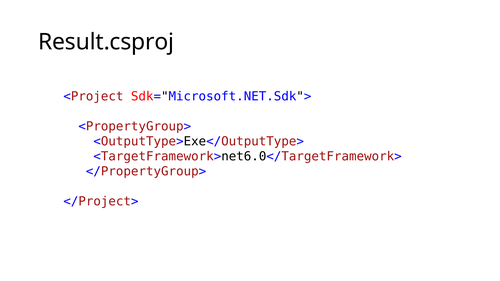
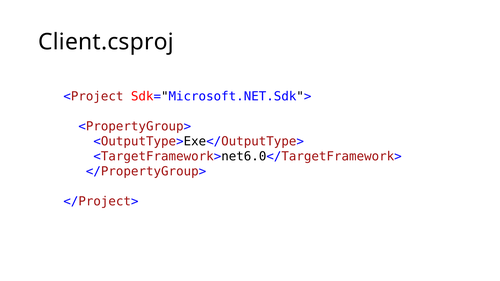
Result.csproj: Result.csproj -> Client.csproj (106, 42)
